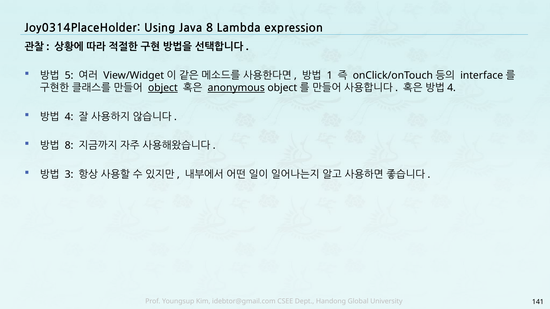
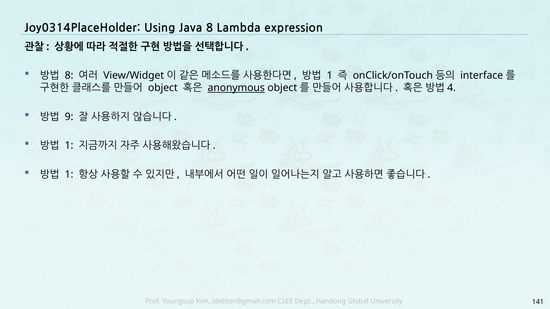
5: 5 -> 8 (69, 76)
object underline: present -> none (163, 88)
4: 4 -> 9 (69, 117)
8: 8 -> 1 (69, 146)
3: 3 -> 1 (69, 175)
